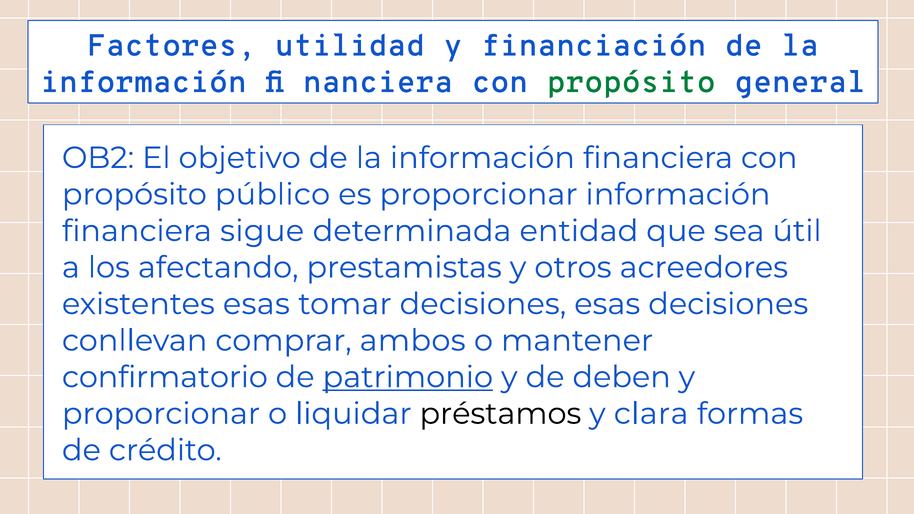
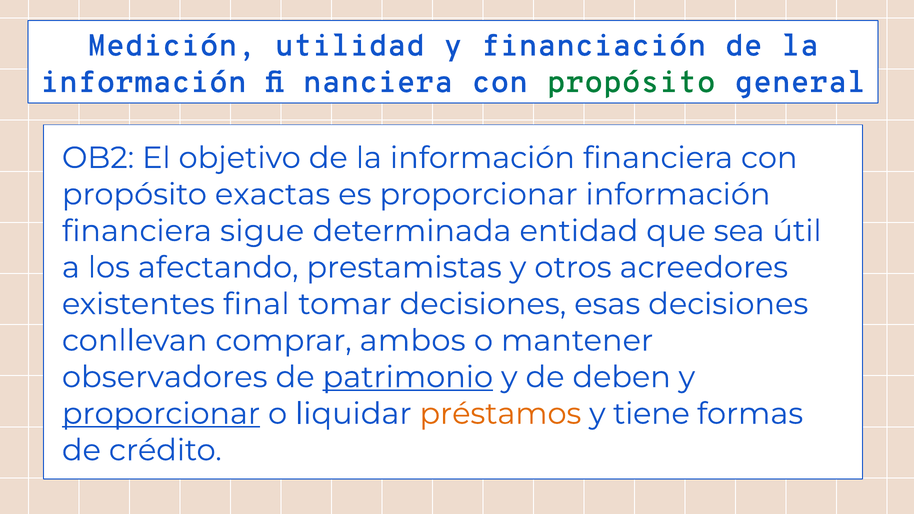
Factores: Factores -> Medición (172, 46)
público: público -> exactas (273, 194)
existentes esas: esas -> final (256, 304)
confirmatorio: confirmatorio -> observadores (165, 377)
proporcionar underline: none -> present (161, 414)
préstamos colour: black -> orange (500, 414)
clara: clara -> tiene (651, 414)
